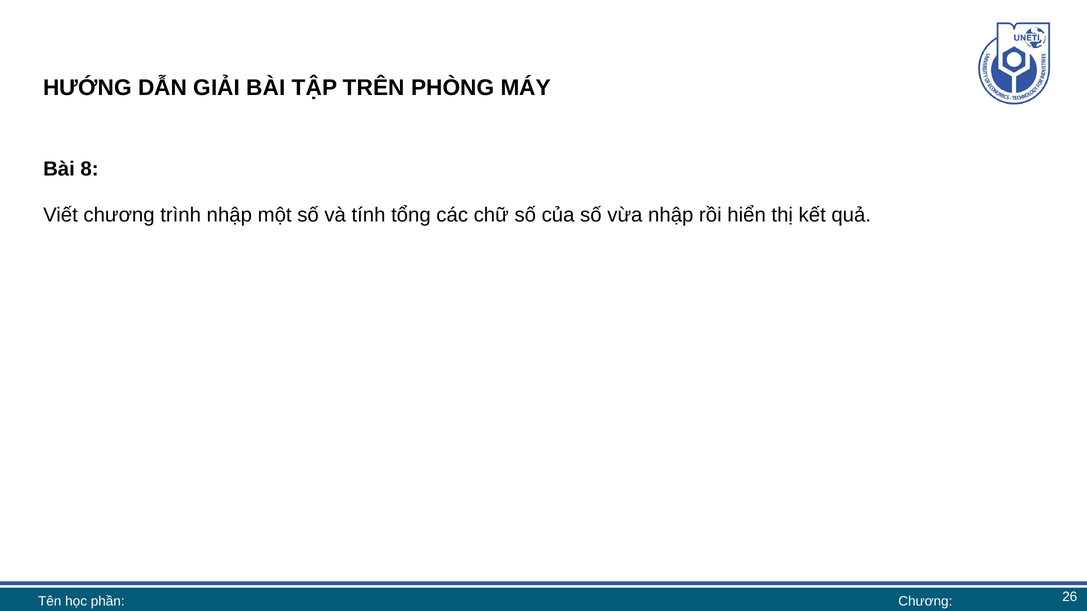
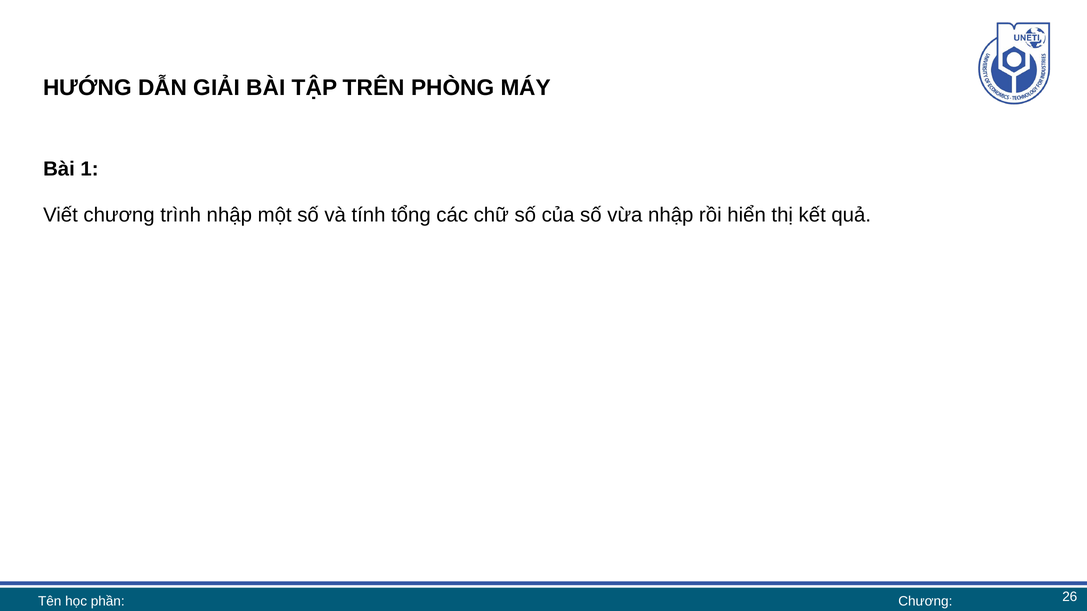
8: 8 -> 1 (90, 169)
